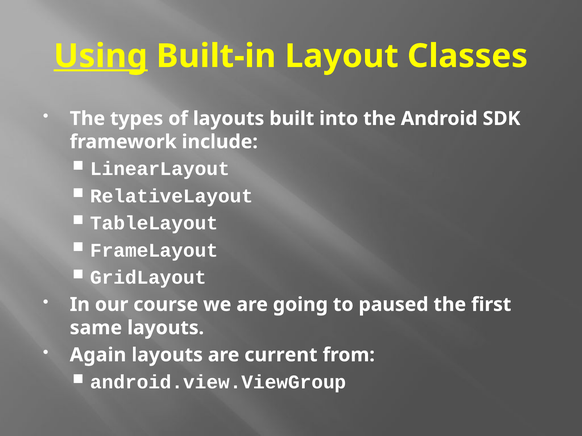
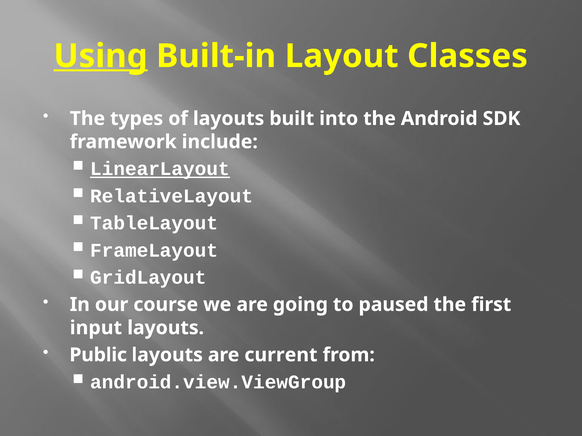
LinearLayout underline: none -> present (160, 169)
same: same -> input (96, 328)
Again: Again -> Public (98, 355)
